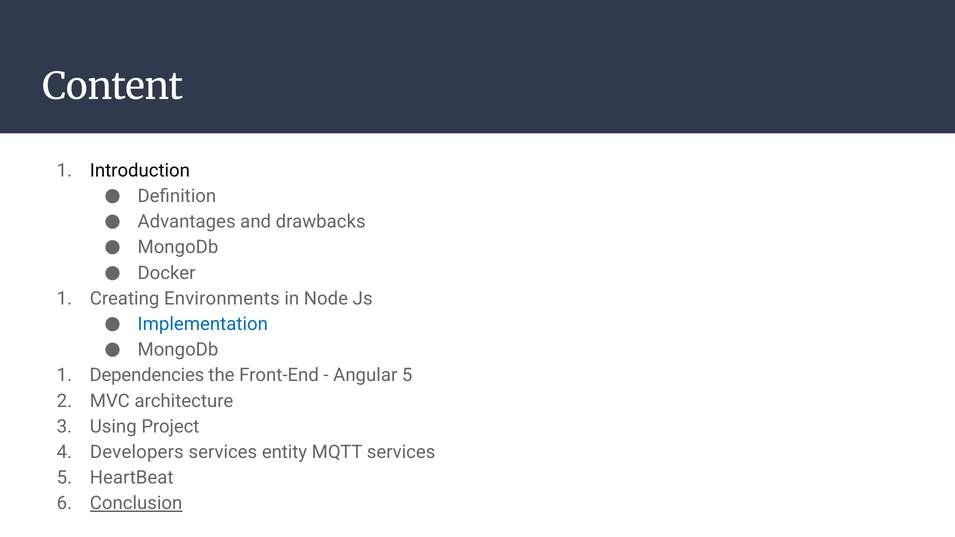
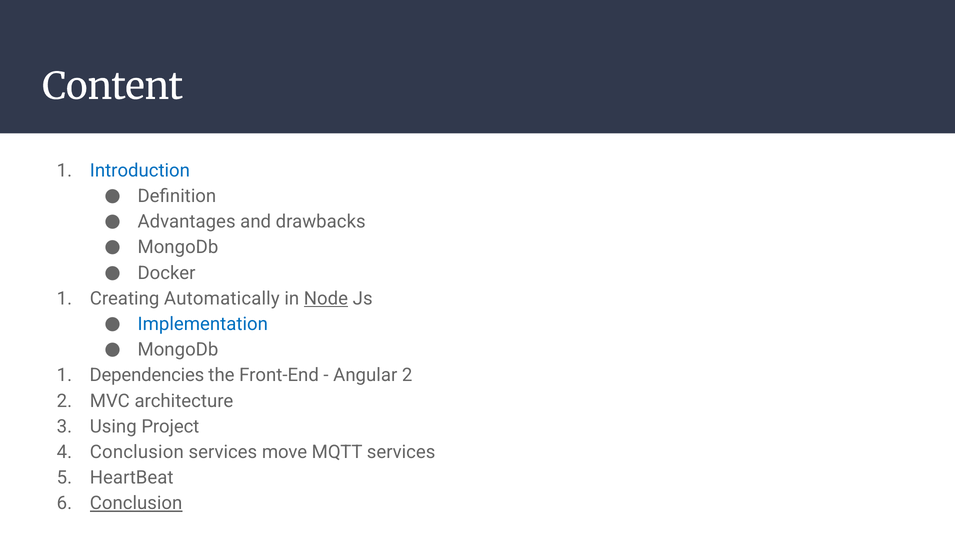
Introduction colour: black -> blue (140, 171)
Environments: Environments -> Automatically (222, 299)
Node underline: none -> present (326, 299)
Angular 5: 5 -> 2 (407, 375)
Developers: Developers -> Conclusion (137, 452)
entity: entity -> move (285, 452)
